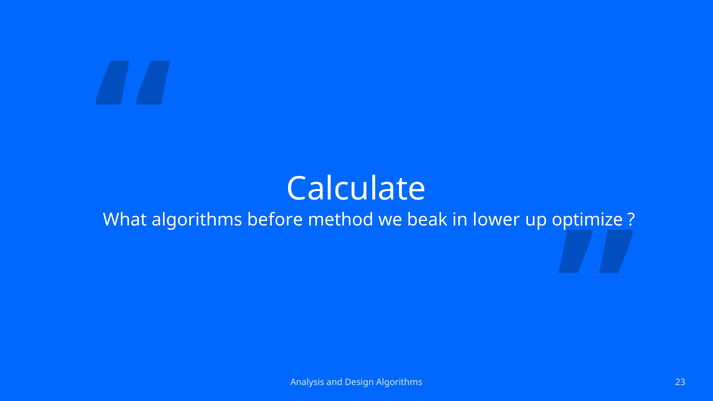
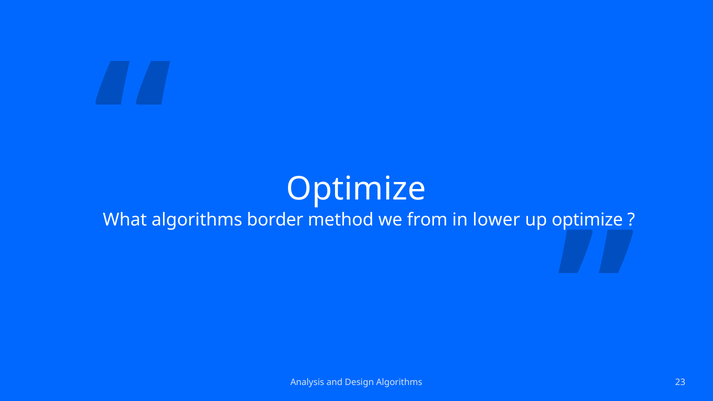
Calculate: Calculate -> Optimize (356, 189)
before: before -> border (275, 220)
beak: beak -> from (427, 220)
